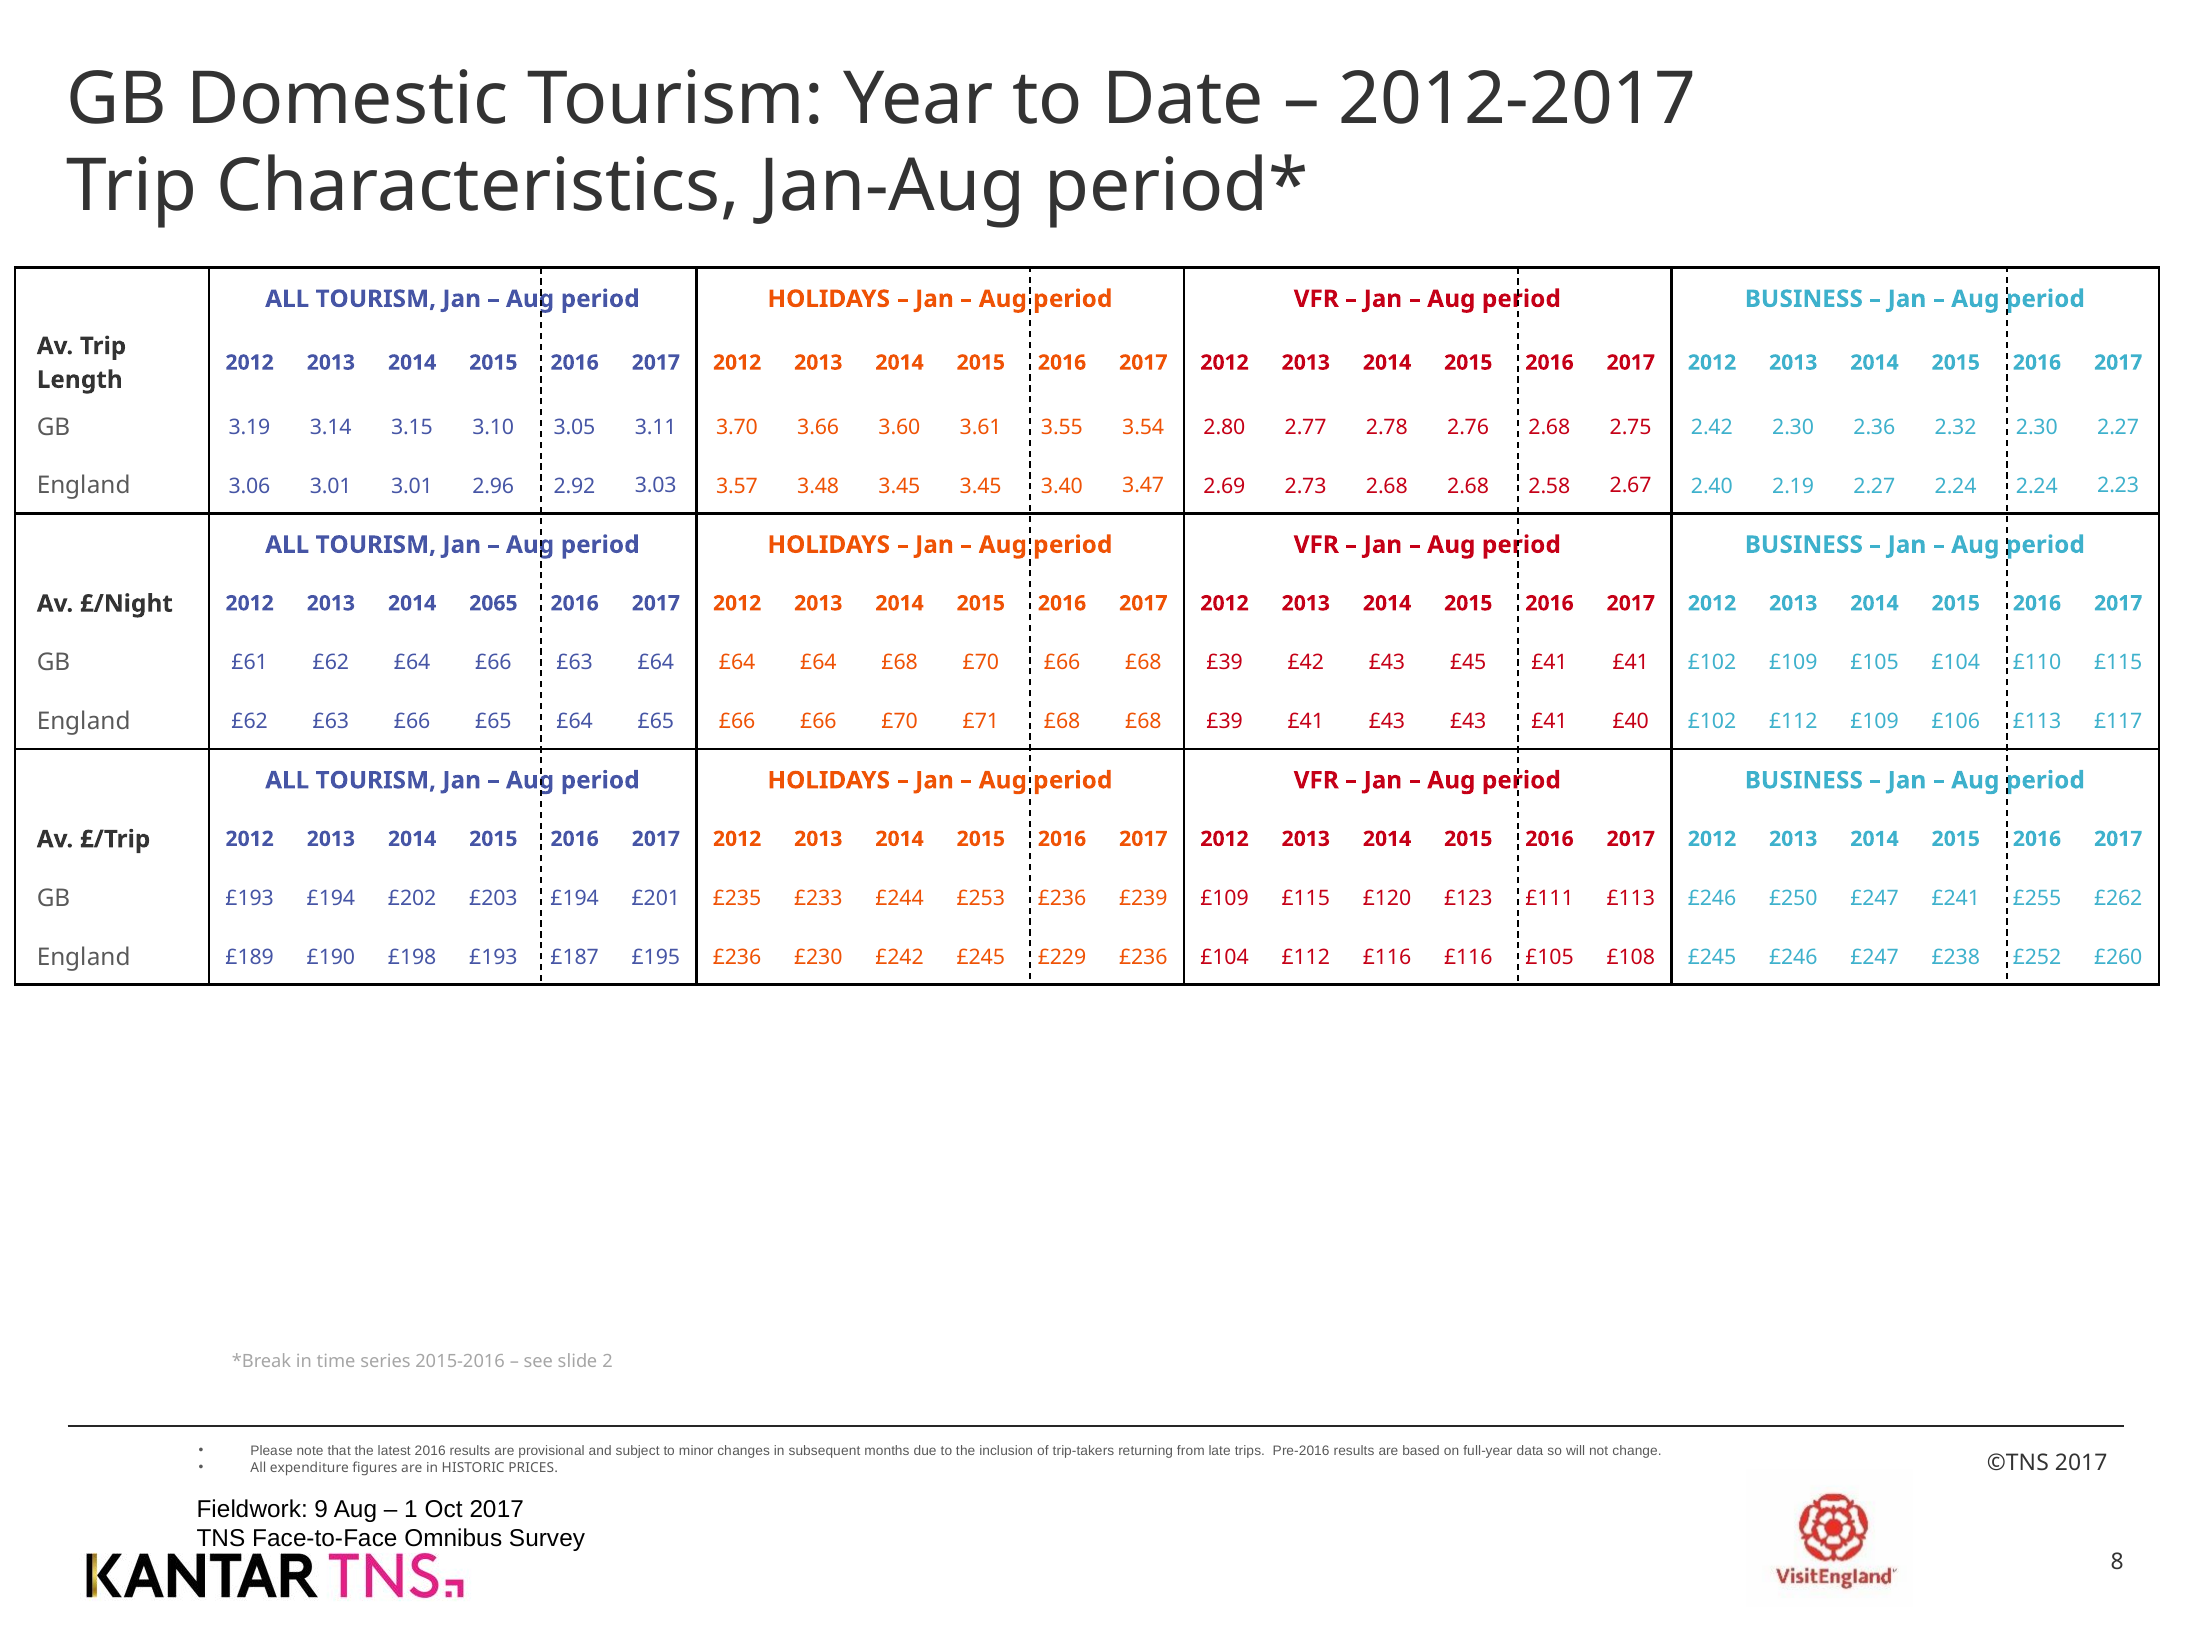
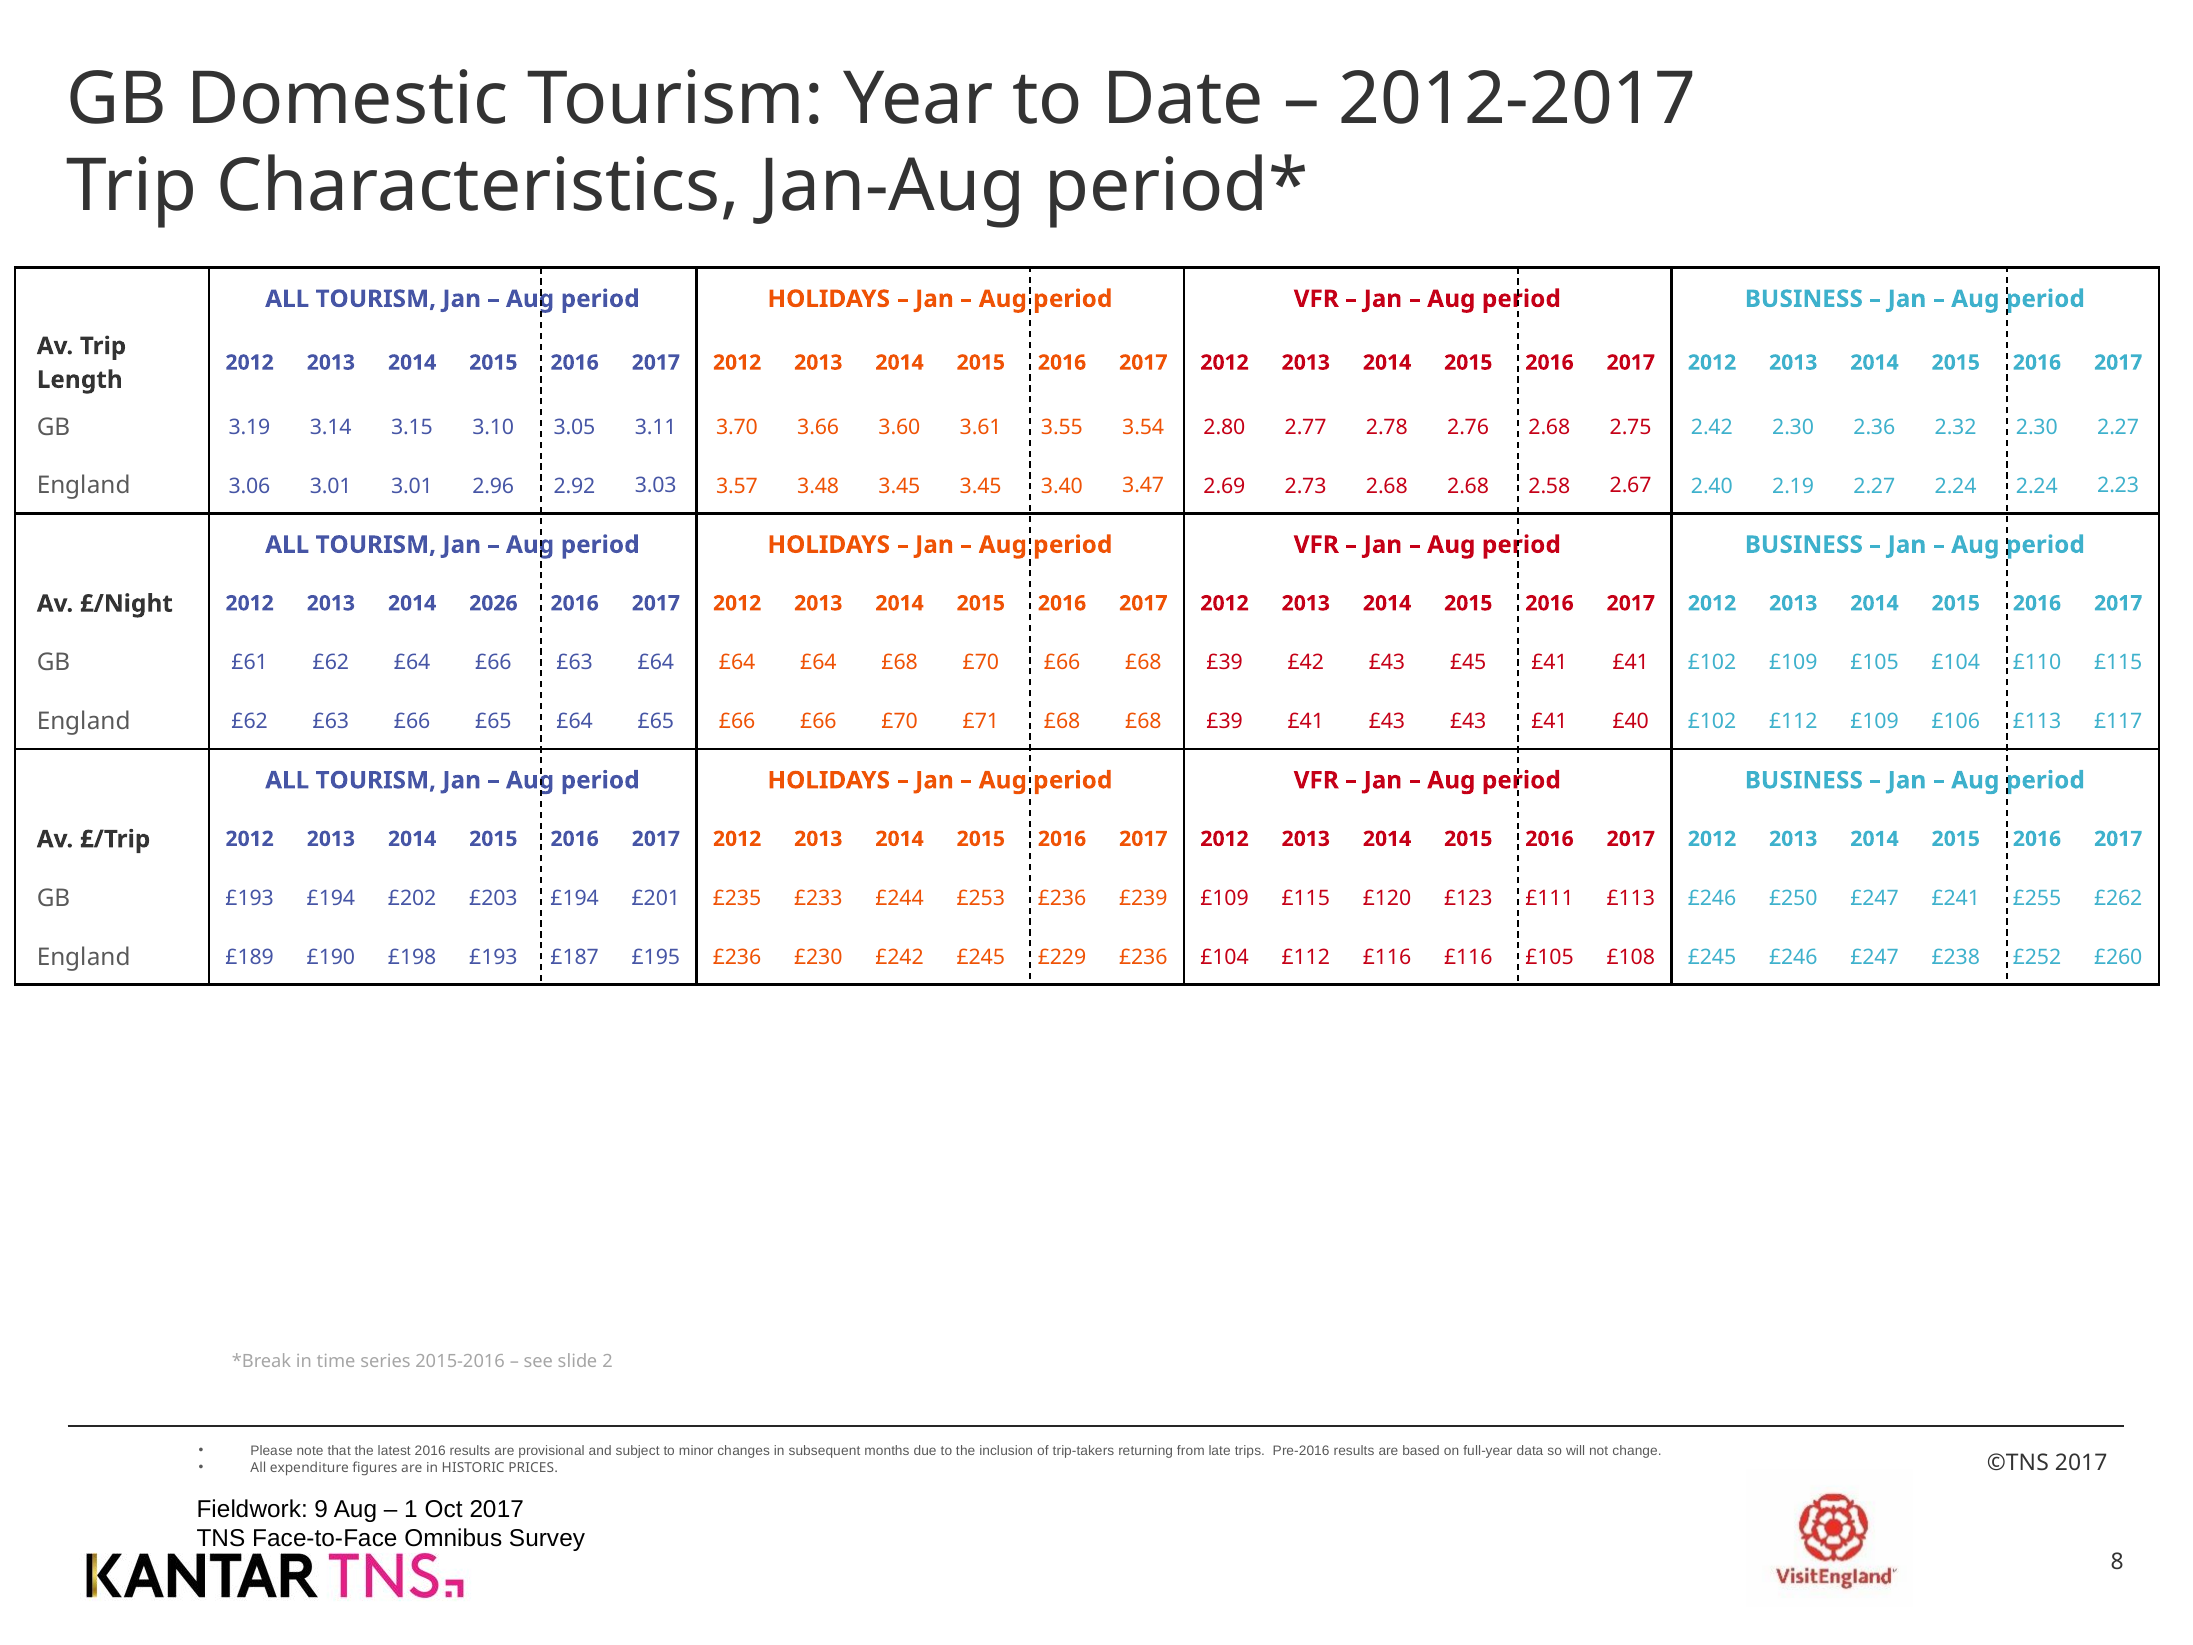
2065: 2065 -> 2026 (493, 603)
